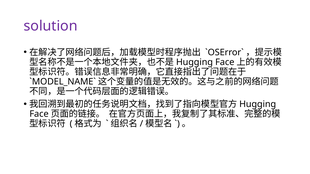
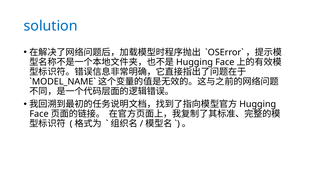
solution colour: purple -> blue (51, 26)
